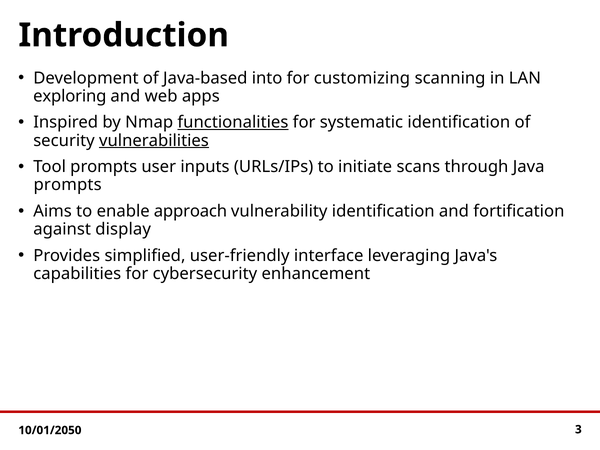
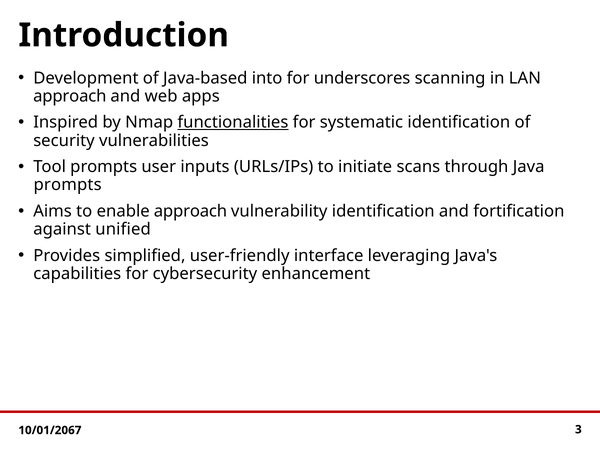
customizing: customizing -> underscores (362, 78)
exploring: exploring -> approach (70, 96)
vulnerabilities underline: present -> none (154, 141)
display: display -> unified (123, 229)
10/01/2050: 10/01/2050 -> 10/01/2067 (50, 430)
